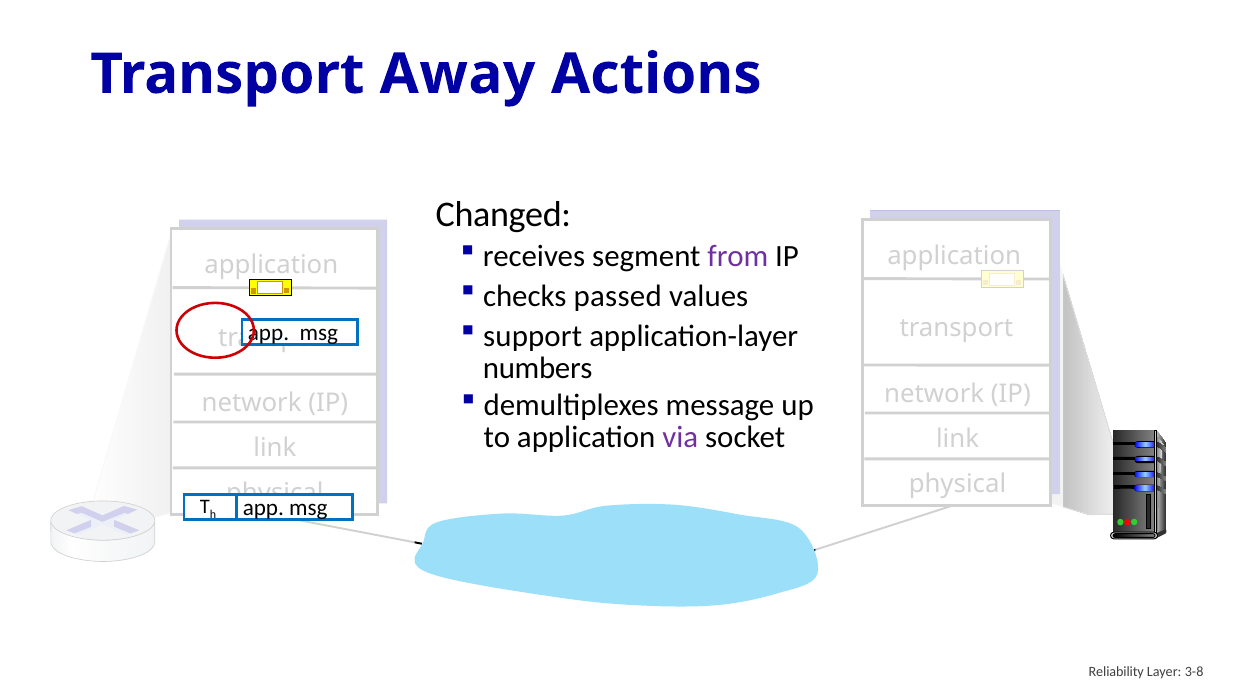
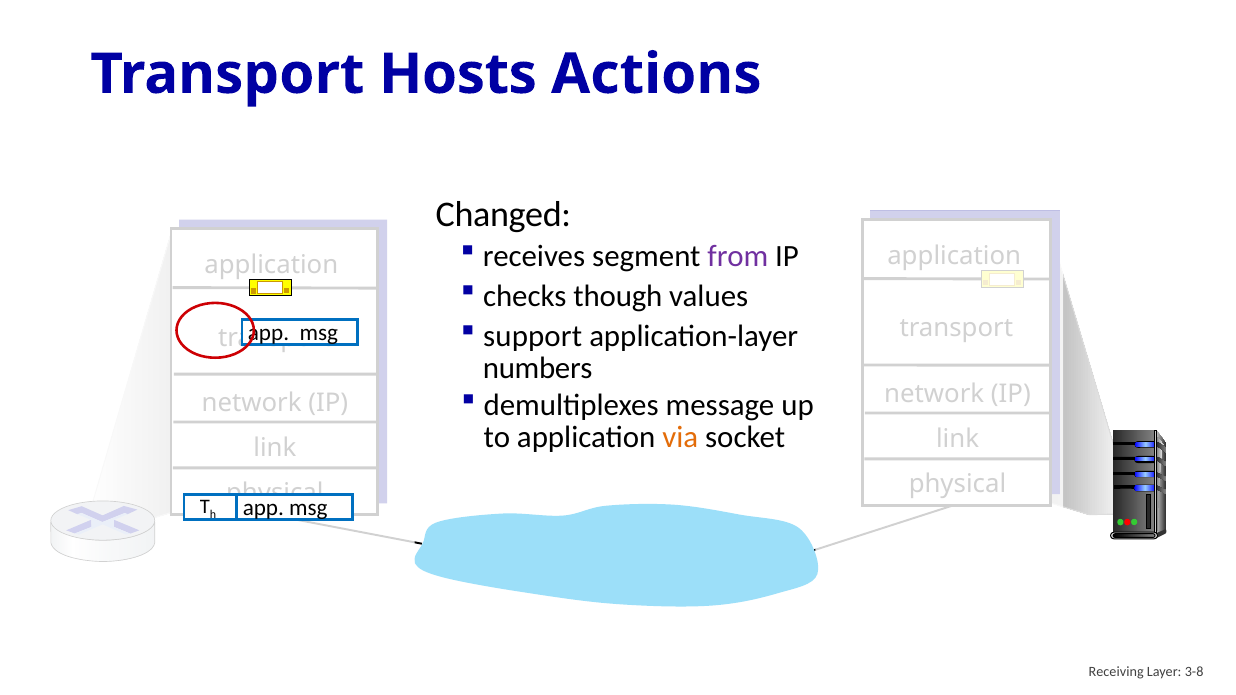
Away: Away -> Hosts (458, 74)
passed: passed -> though (618, 297)
via colour: purple -> orange (680, 437)
Reliability: Reliability -> Receiving (1116, 672)
